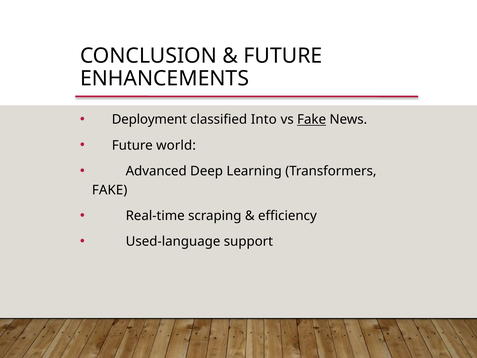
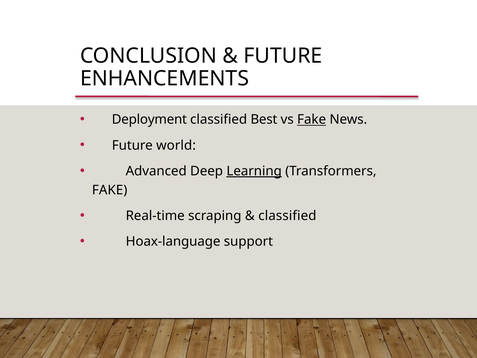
Into: Into -> Best (264, 120)
Learning underline: none -> present (254, 171)
efficiency: efficiency -> classified (287, 216)
Used-language: Used-language -> Hoax-language (173, 241)
